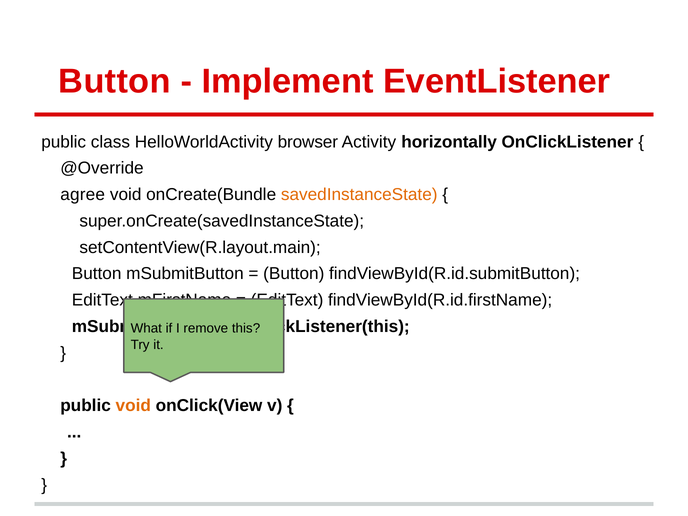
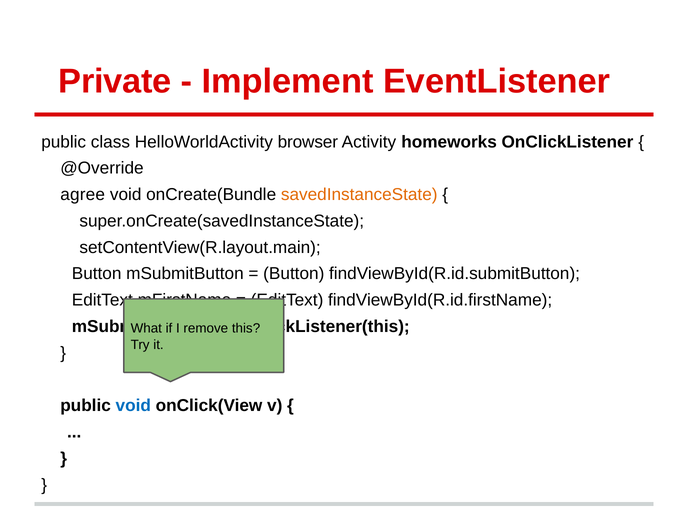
Button: Button -> Private (115, 82)
horizontally: horizontally -> homeworks (449, 142)
void colour: orange -> blue (133, 406)
